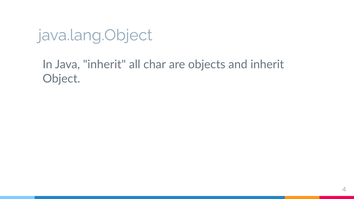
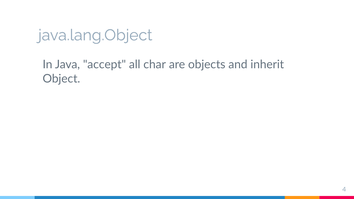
Java inherit: inherit -> accept (104, 65)
